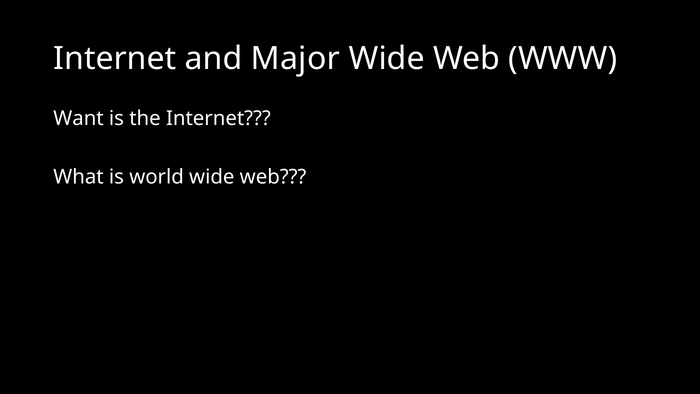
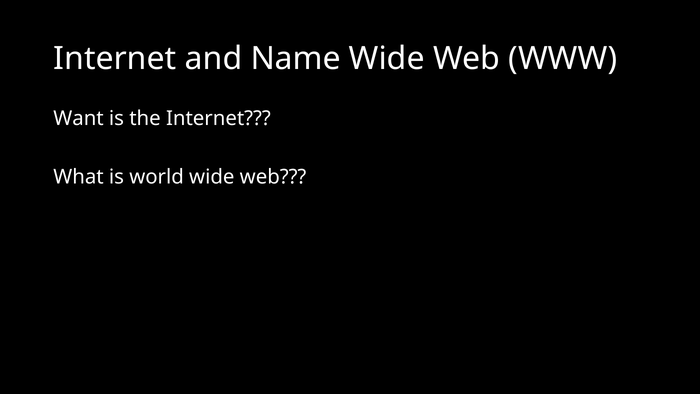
Major: Major -> Name (296, 59)
